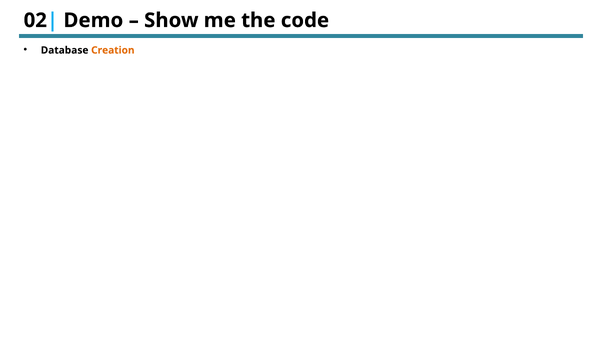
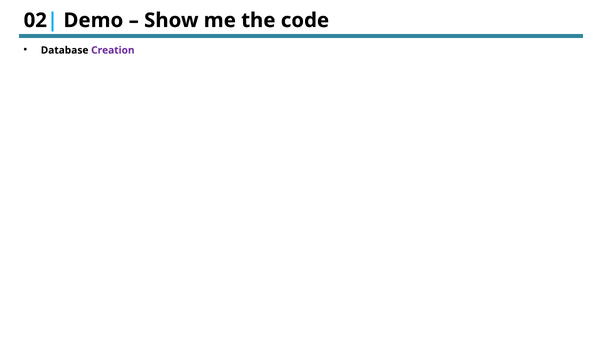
Creation colour: orange -> purple (113, 50)
